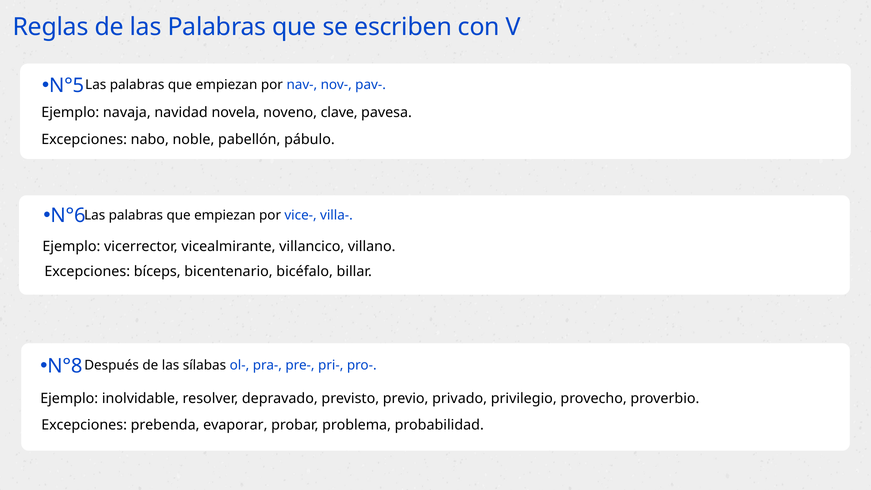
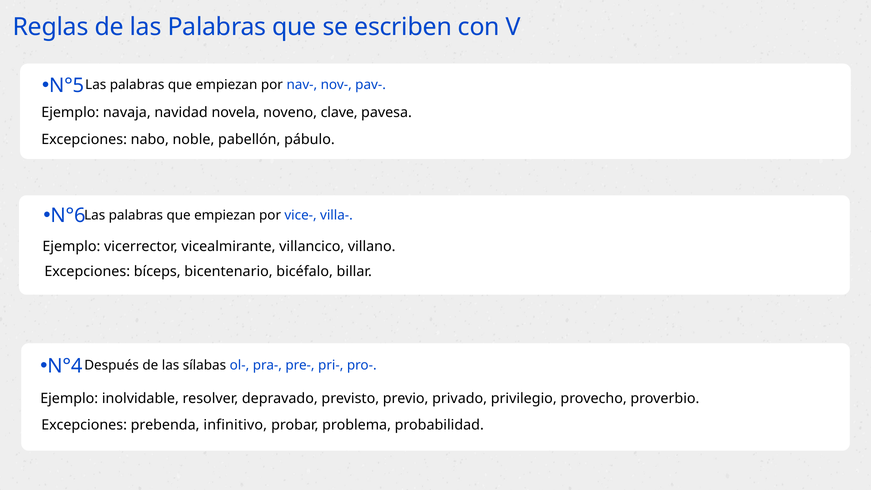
N°8: N°8 -> N°4 (65, 366)
evaporar: evaporar -> infinitivo (235, 425)
